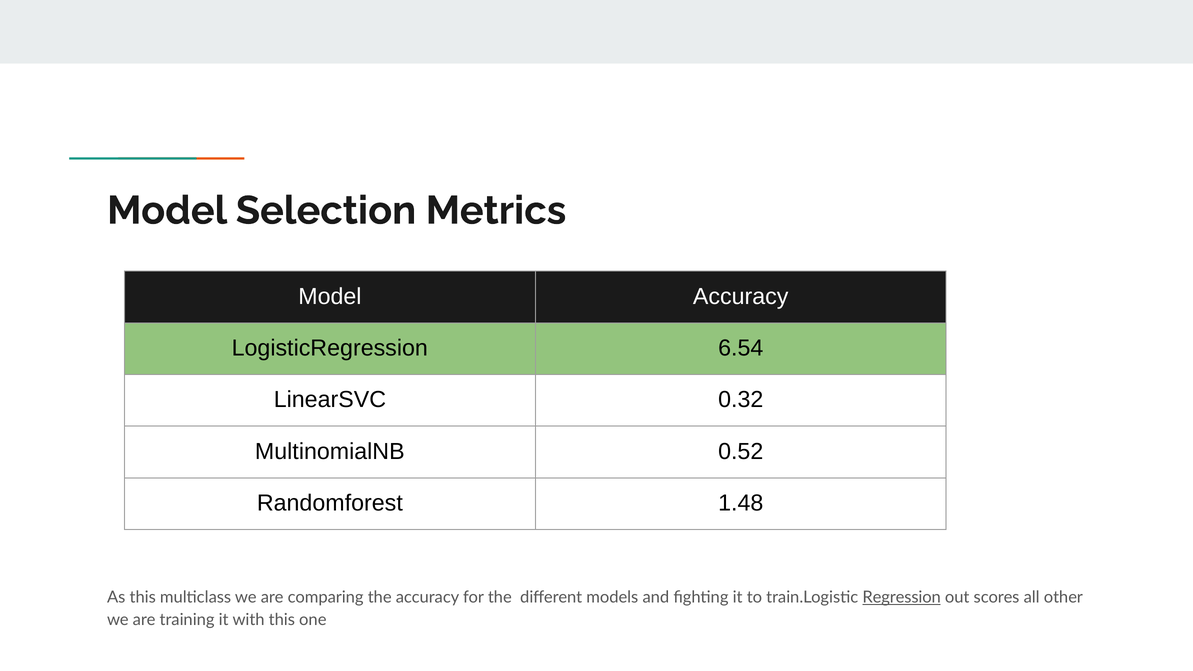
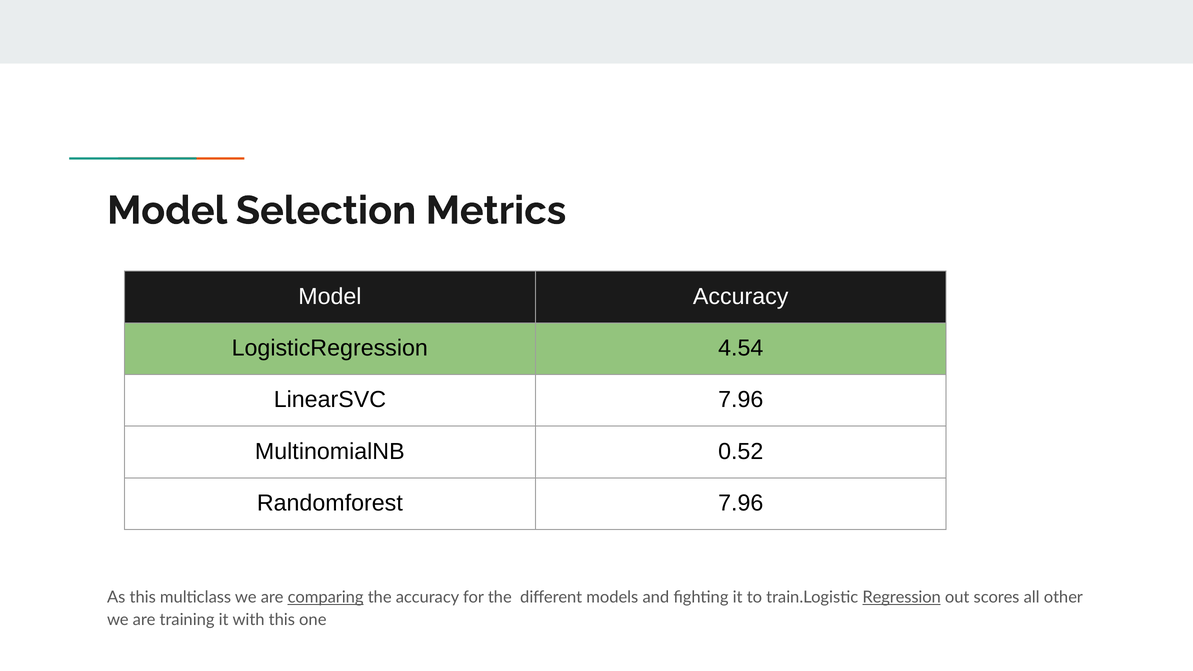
6.54: 6.54 -> 4.54 (741, 348)
LinearSVC 0.32: 0.32 -> 7.96 (741, 400)
Randomforest 1.48: 1.48 -> 7.96 (741, 503)
comparing underline: none -> present (326, 597)
